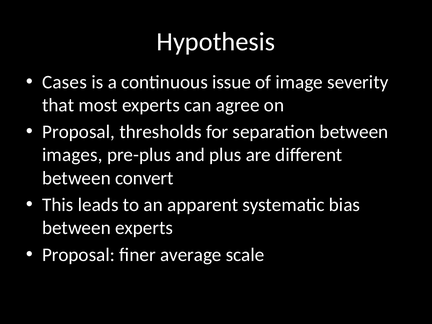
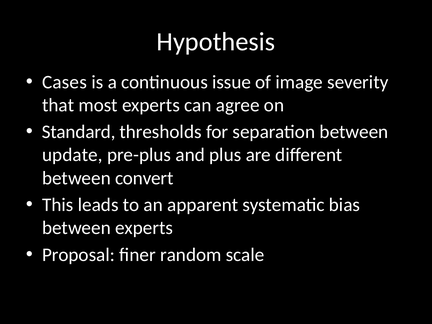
Proposal: Proposal -> Standard (79, 132)
images: images -> update (72, 155)
average: average -> random (191, 255)
